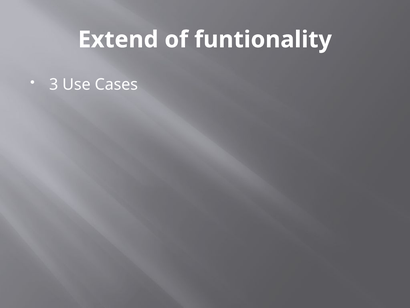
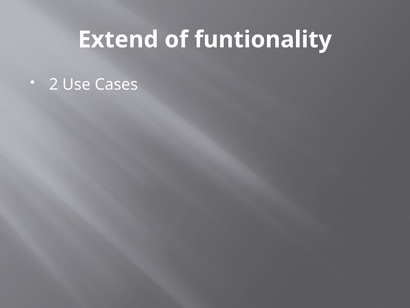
3: 3 -> 2 (54, 84)
